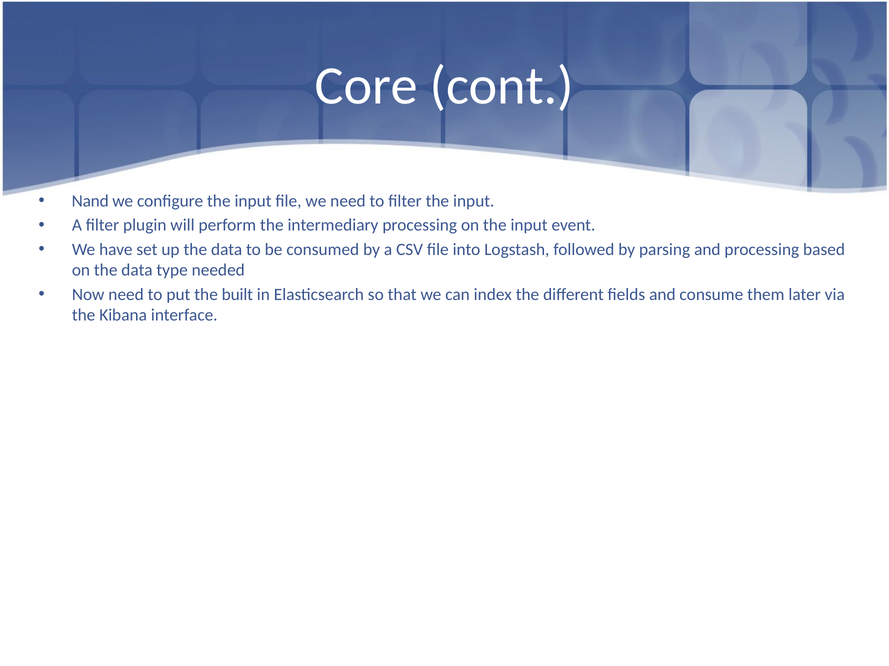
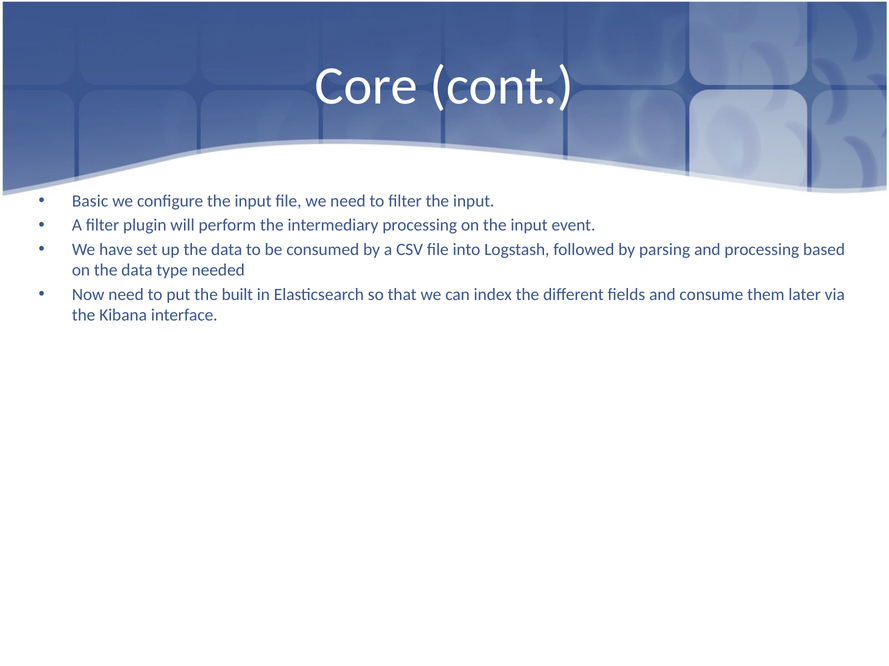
Nand: Nand -> Basic (90, 201)
